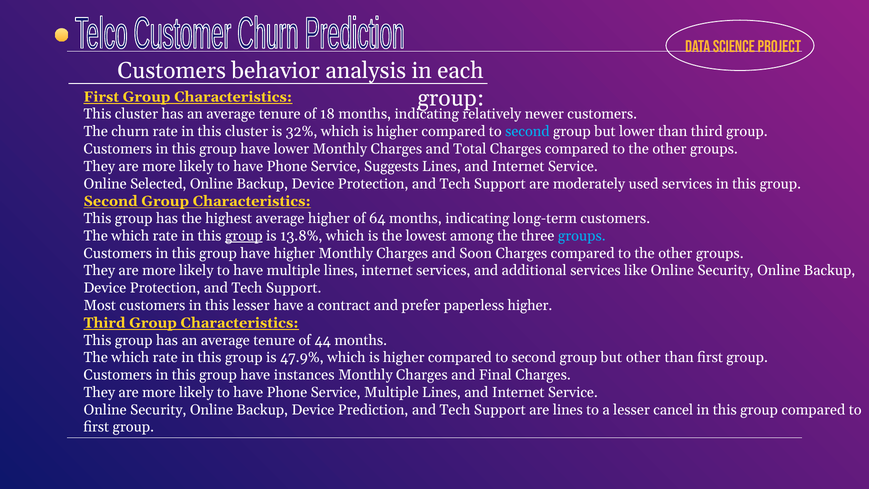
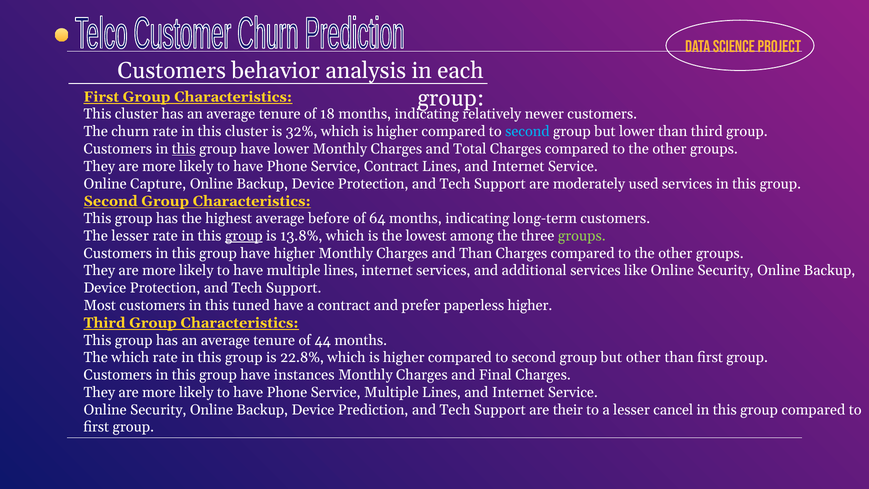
this underline: none -> present (184, 149)
Service Suggests: Suggests -> Contract (391, 166)
Selected: Selected -> Capture (158, 184)
average higher: higher -> before (329, 218)
which: which -> lesser (130, 236)
groups colour: light blue -> light green (582, 236)
and Soon: Soon -> Than (476, 253)
this lesser: lesser -> tuned (251, 305)
47.9%: 47.9% -> 22.8% (302, 358)
are lines: lines -> their (568, 410)
